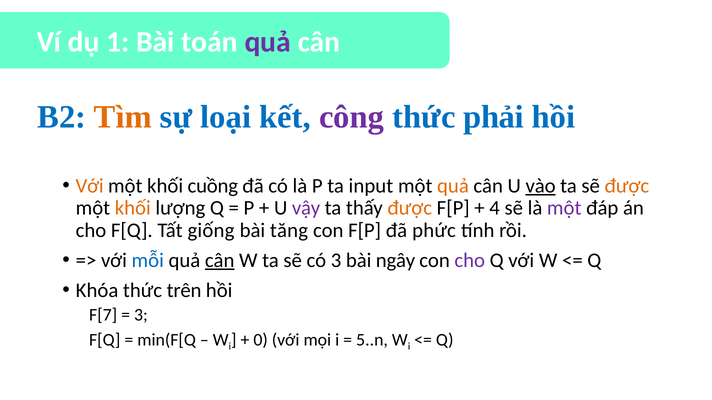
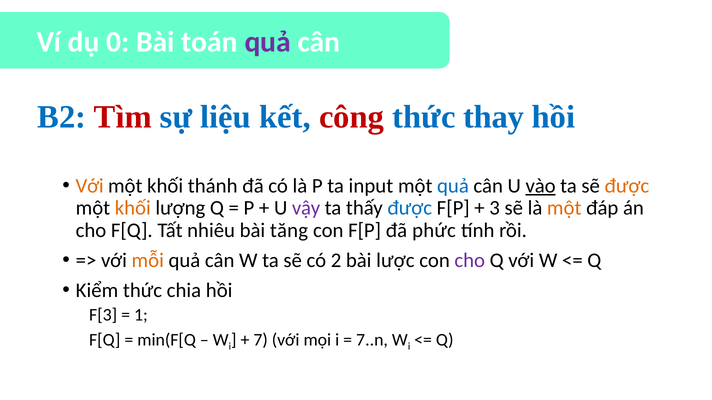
1: 1 -> 0 (118, 42)
Tìm colour: orange -> red (123, 117)
loại: loại -> liệu (226, 117)
công colour: purple -> red (352, 117)
phải: phải -> thay (494, 117)
cuồng: cuồng -> thánh (213, 186)
quả colour: orange -> blue (453, 186)
được colour: orange -> blue (410, 208)
4: 4 -> 3 (495, 208)
một colour: purple -> orange (564, 208)
giống: giống -> nhiêu (211, 231)
mỗi colour: blue -> orange (148, 261)
cân underline: present -> none (220, 261)
có 3: 3 -> 2 (336, 261)
ngây: ngây -> lược (395, 261)
Khóa: Khóa -> Kiểm (97, 291)
trên: trên -> chia (184, 291)
F[7: F[7 -> F[3 (103, 315)
3: 3 -> 1 (141, 315)
0: 0 -> 7 (261, 340)
5..n: 5..n -> 7..n (372, 340)
